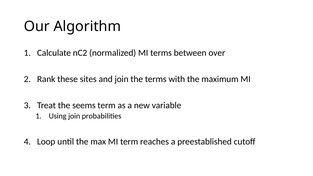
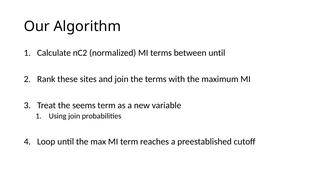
between over: over -> until (217, 53)
